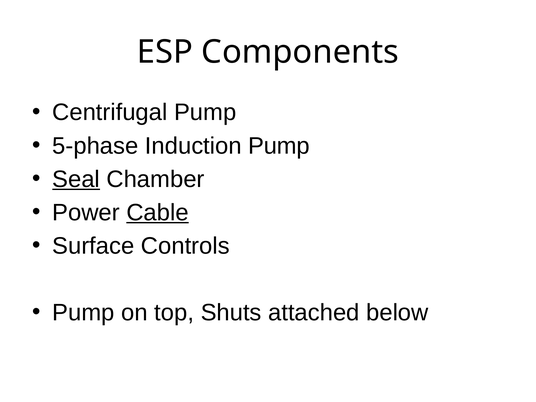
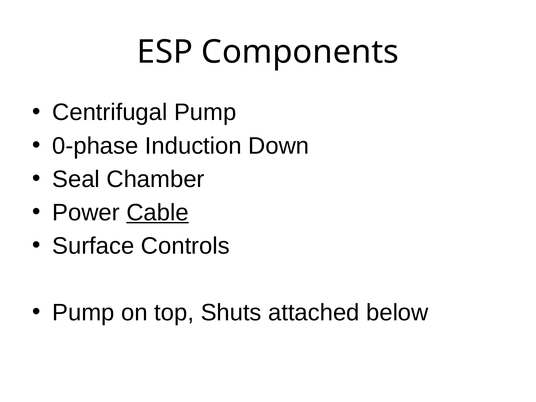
5-phase: 5-phase -> 0-phase (95, 146)
Induction Pump: Pump -> Down (279, 146)
Seal underline: present -> none (76, 179)
